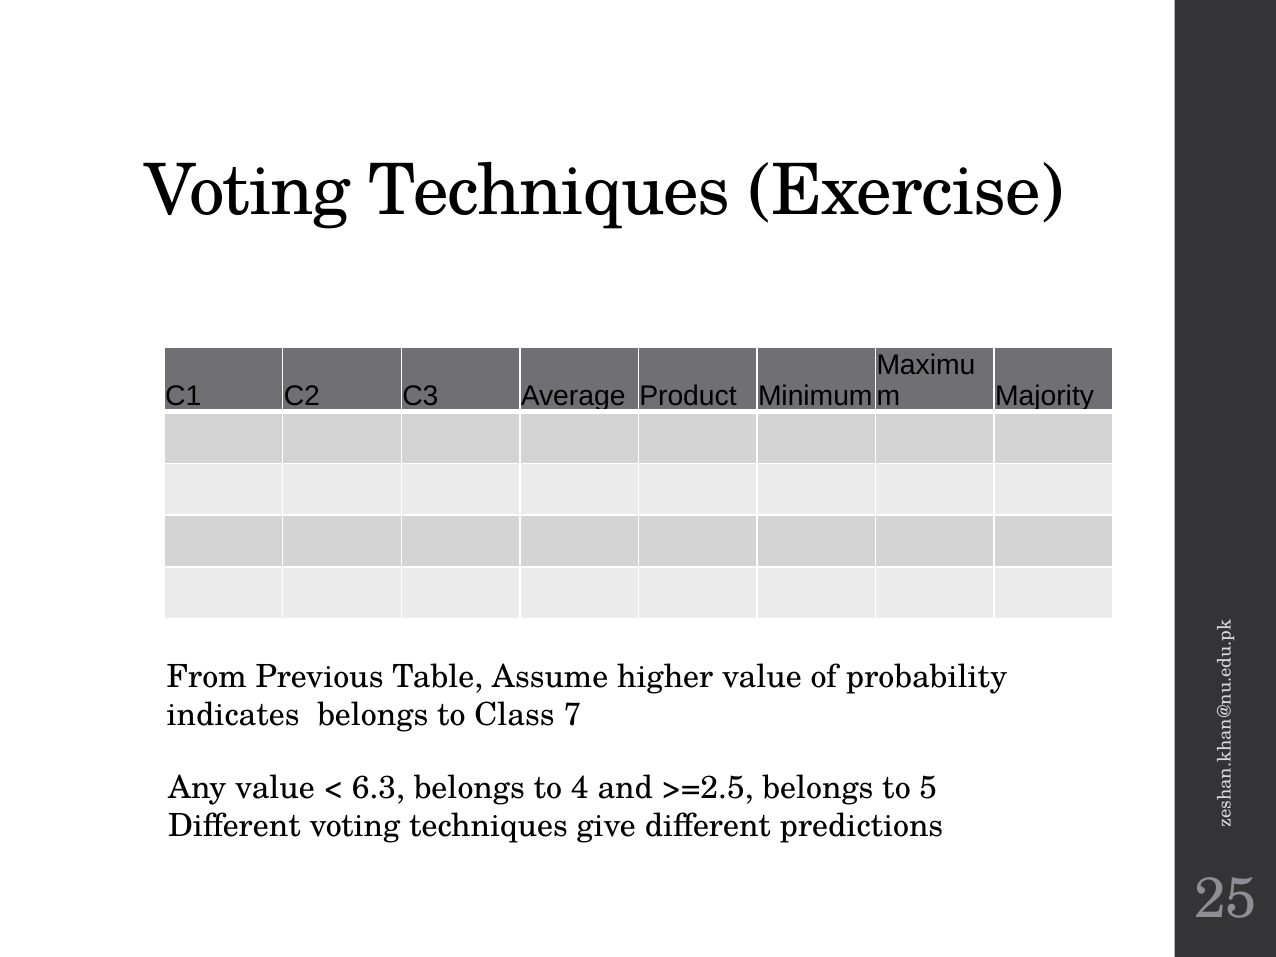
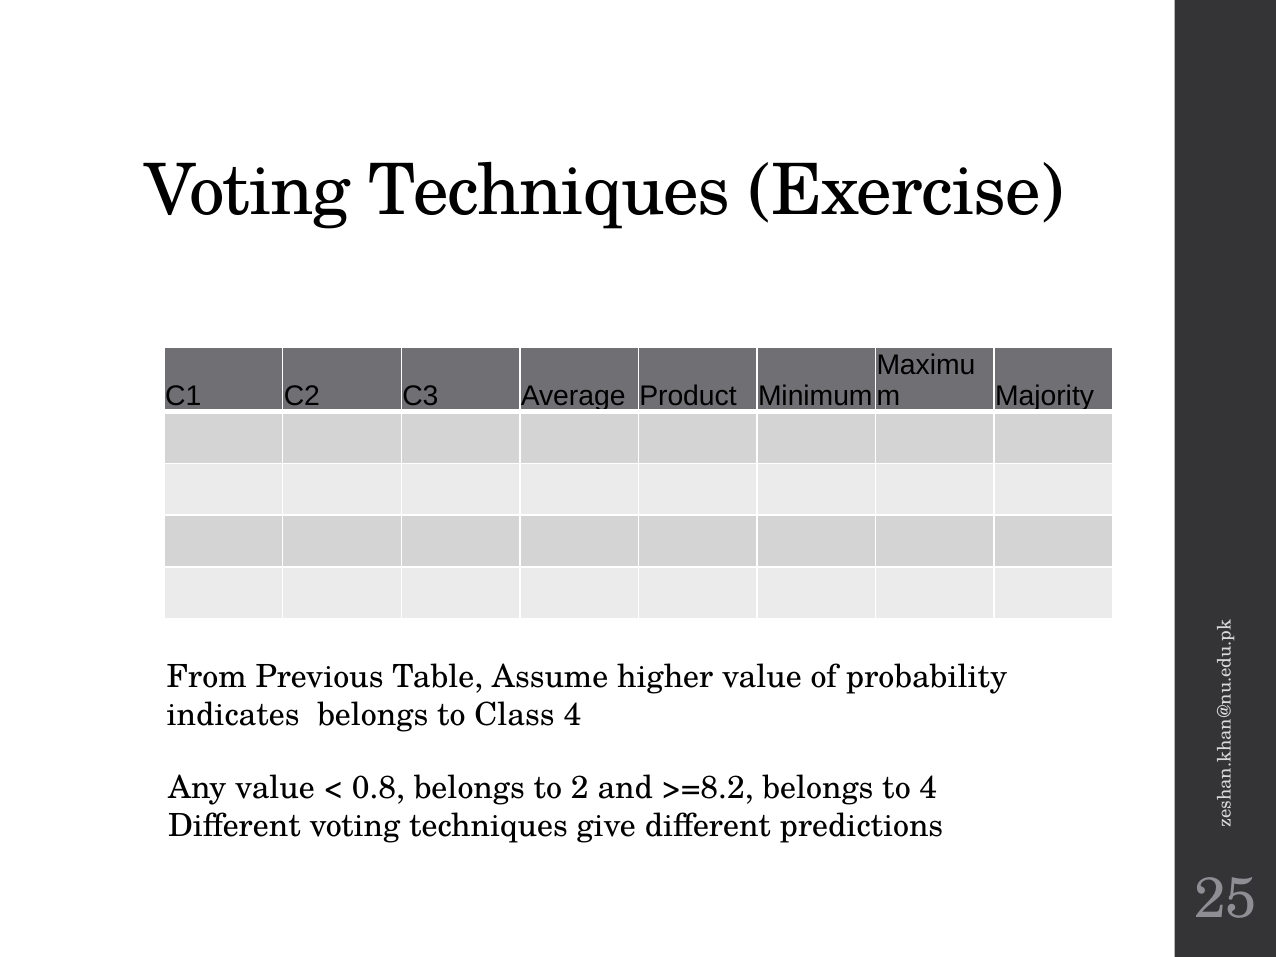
Class 7: 7 -> 4 (572, 715)
6.3: 6.3 -> 0.8 (378, 787)
4: 4 -> 2 (580, 787)
>=2.5: >=2.5 -> >=8.2 (708, 787)
to 5: 5 -> 4 (928, 787)
